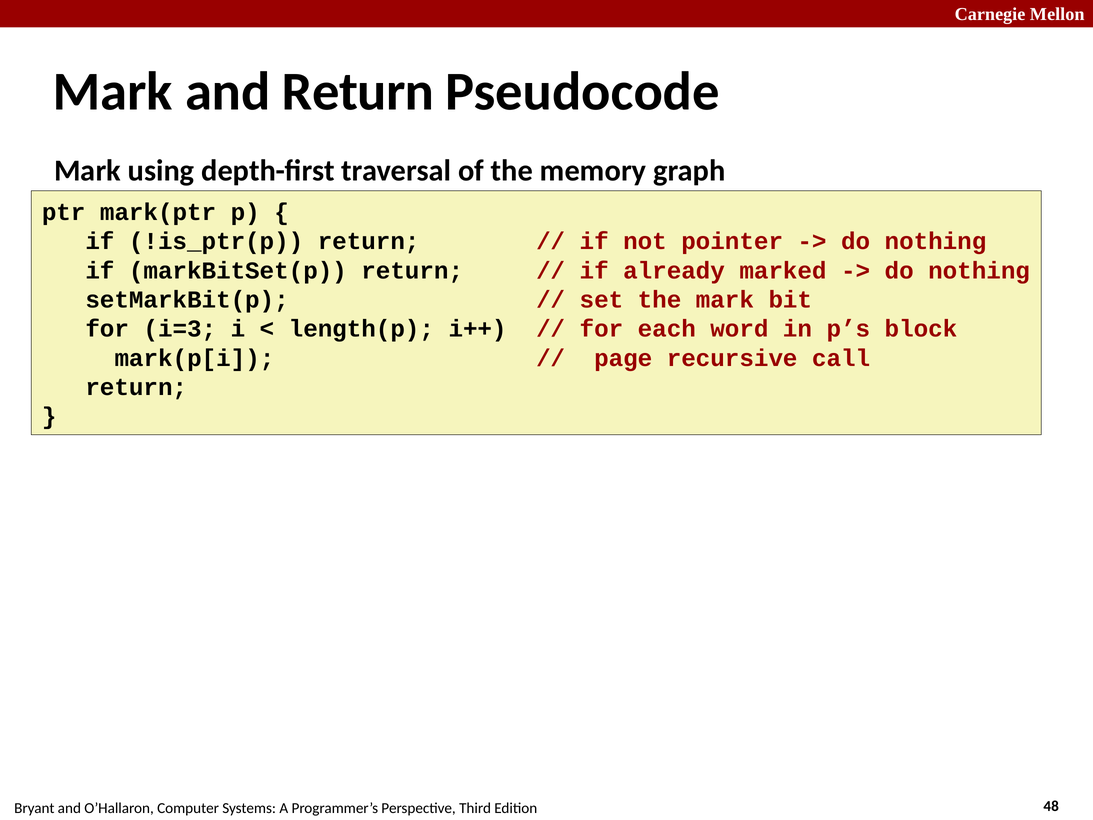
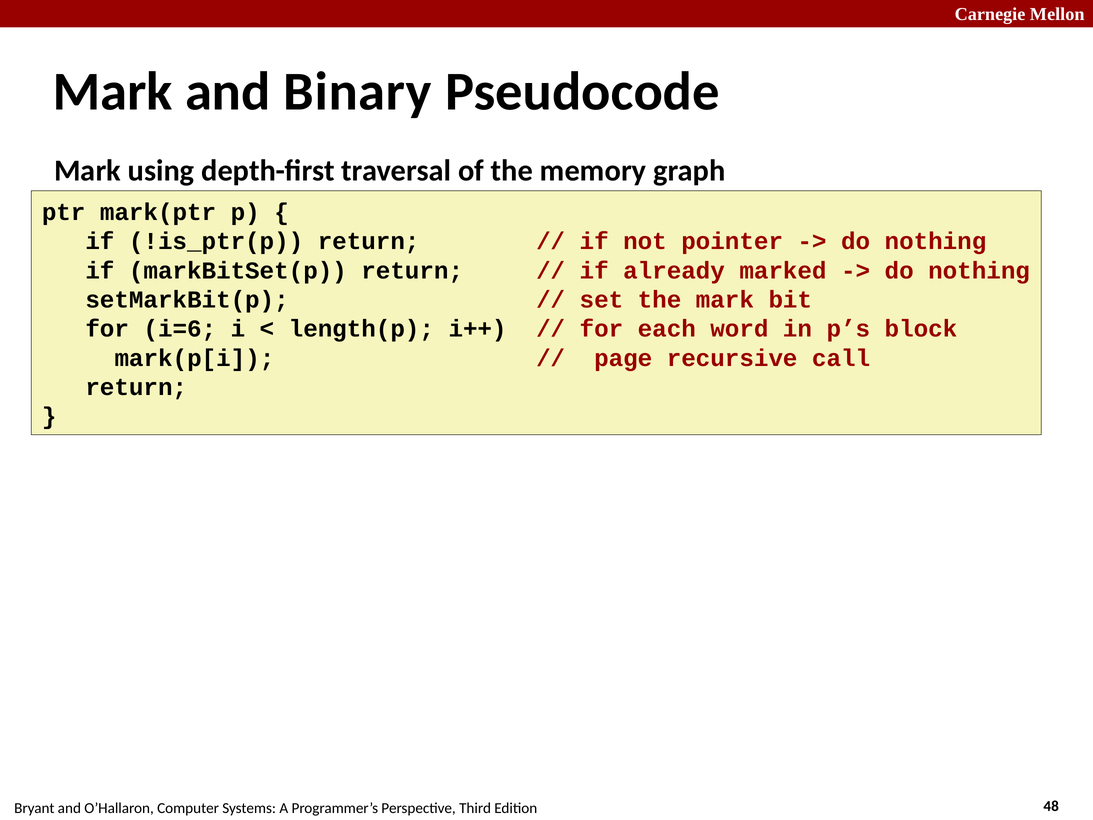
and Return: Return -> Binary (358, 92)
i=3: i=3 -> i=6 (180, 329)
